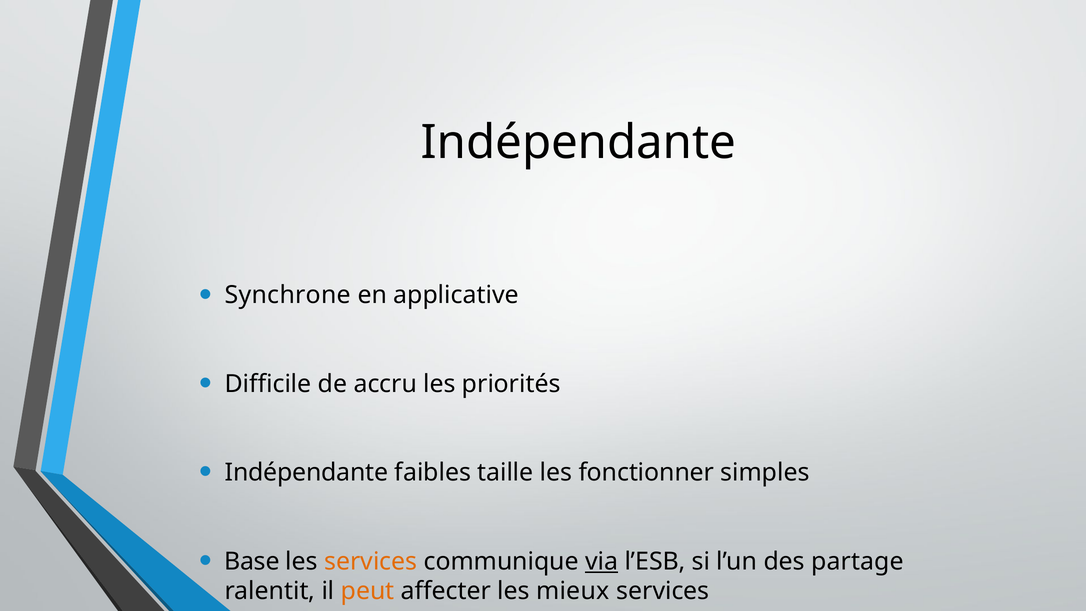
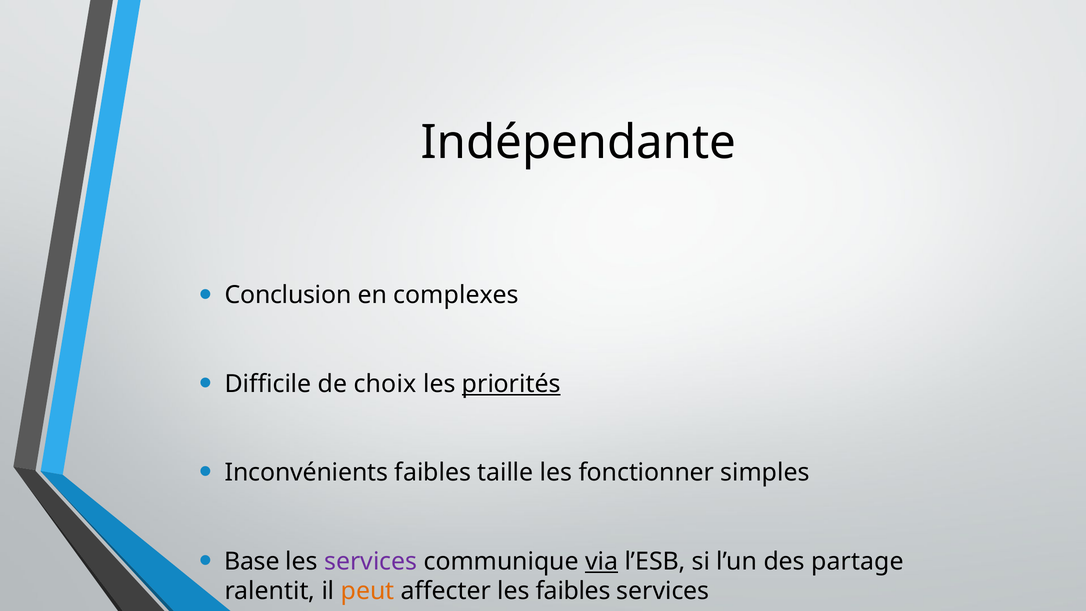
Synchrone: Synchrone -> Conclusion (288, 295)
applicative: applicative -> complexes (456, 295)
accru: accru -> choix (385, 384)
priorités underline: none -> present (511, 384)
Indépendante: Indépendante -> Inconvénients (306, 472)
services colour: orange -> purple (371, 561)
les mieux: mieux -> faibles (573, 591)
